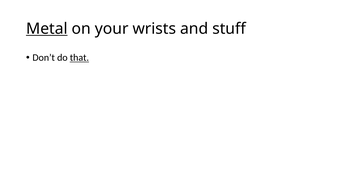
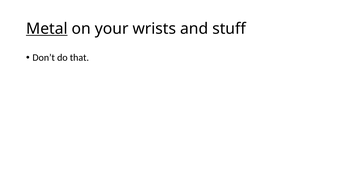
that underline: present -> none (79, 58)
